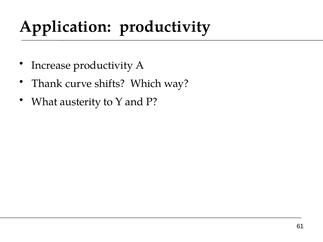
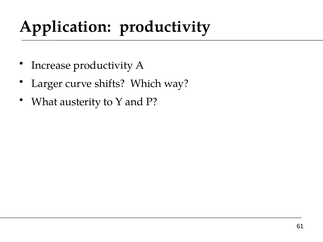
Thank: Thank -> Larger (47, 84)
